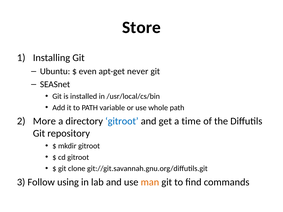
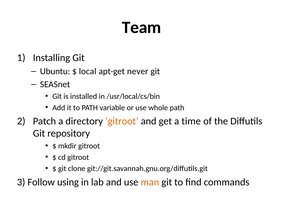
Store: Store -> Team (142, 27)
even: even -> local (88, 71)
More: More -> Patch (44, 121)
gitroot colour: blue -> orange (122, 121)
